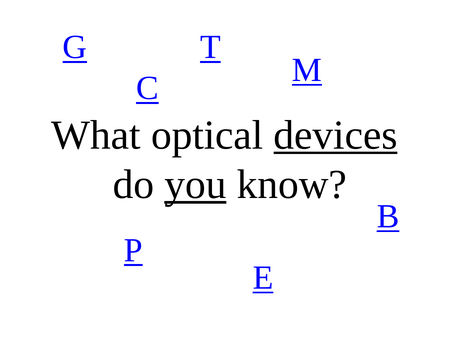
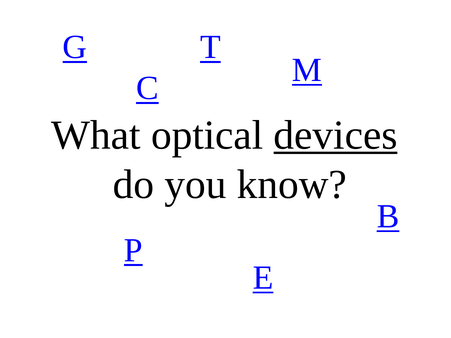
you underline: present -> none (195, 185)
